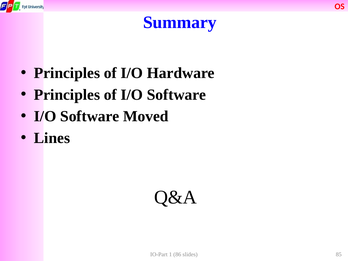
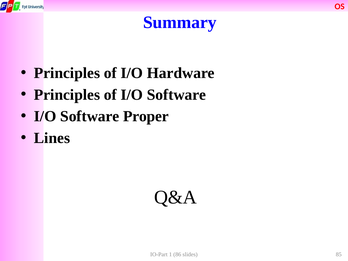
Moved: Moved -> Proper (146, 116)
